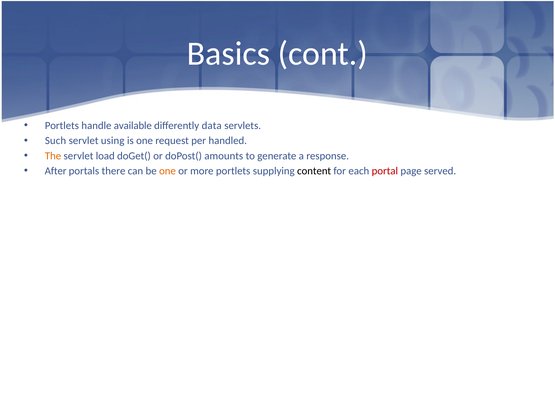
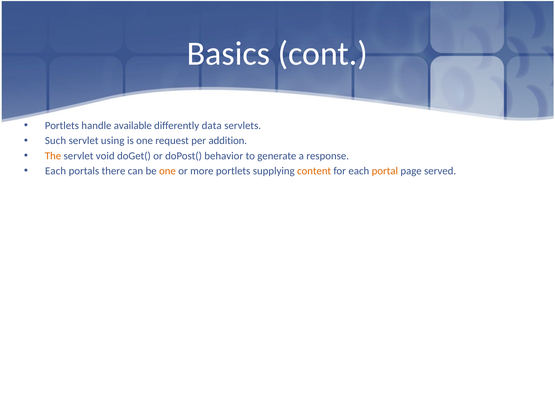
handled: handled -> addition (228, 141)
load: load -> void (105, 156)
amounts: amounts -> behavior (224, 156)
After: After -> Each (56, 171)
content colour: black -> orange (314, 171)
portal colour: red -> orange (385, 171)
